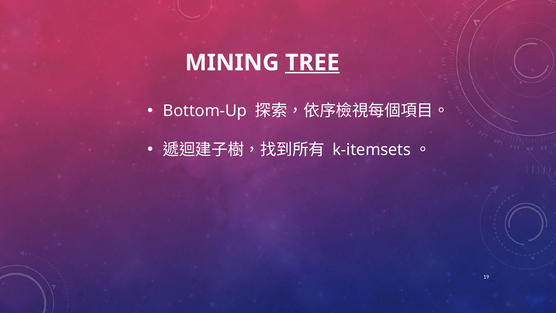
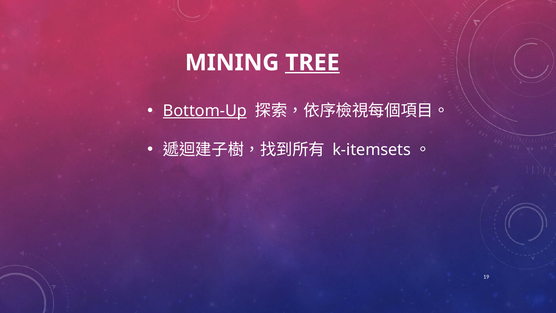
Bottom-Up underline: none -> present (205, 111)
